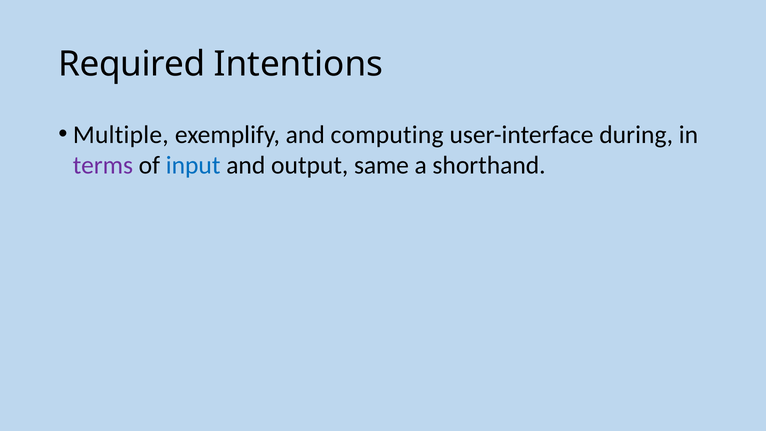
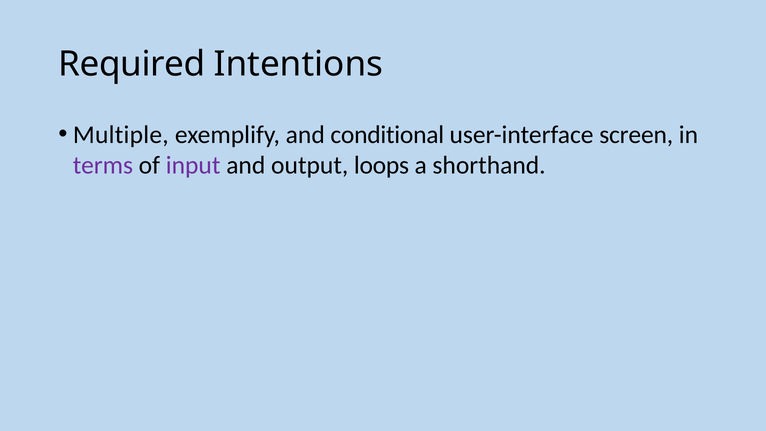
computing: computing -> conditional (387, 135)
during: during -> screen (636, 135)
input colour: blue -> purple (193, 165)
same: same -> loops (382, 165)
